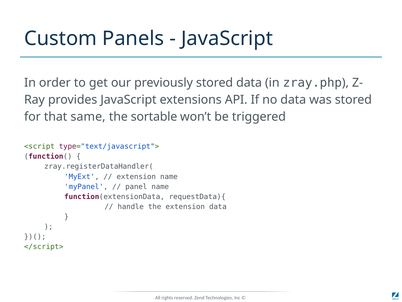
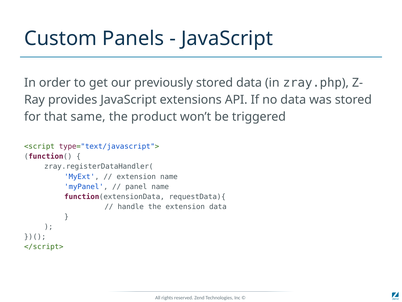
sortable: sortable -> product (154, 117)
